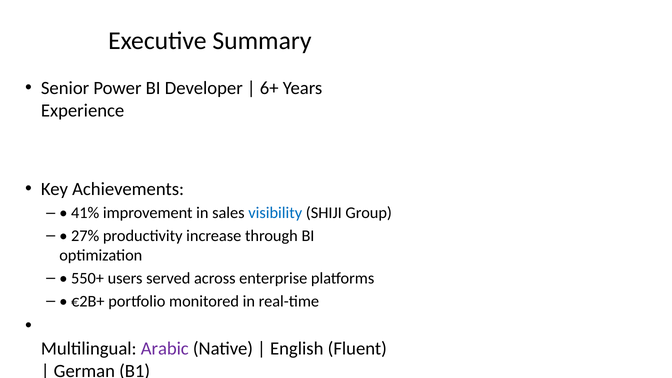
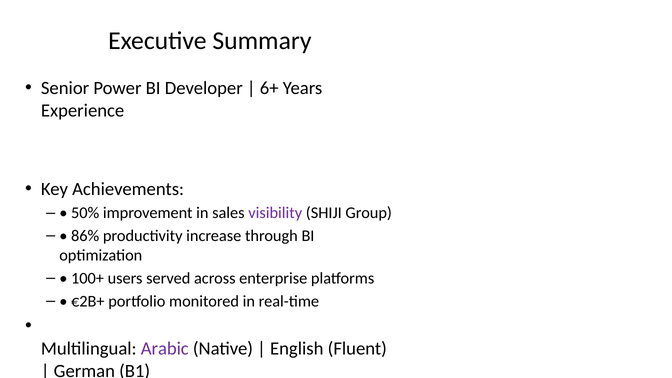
41%: 41% -> 50% (85, 213)
visibility colour: blue -> purple (275, 213)
27%: 27% -> 86% (85, 236)
550+: 550+ -> 100+ (88, 278)
